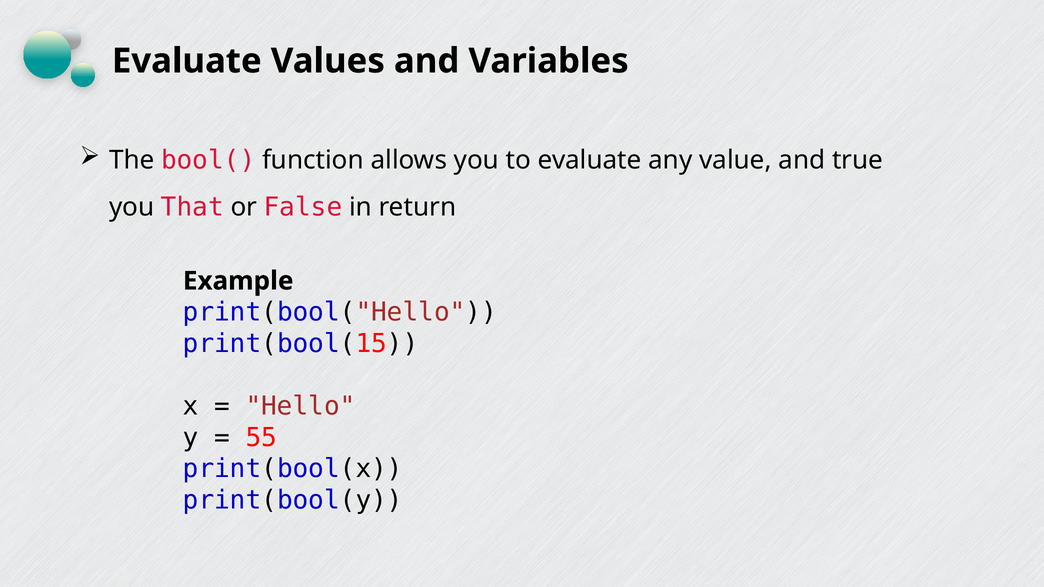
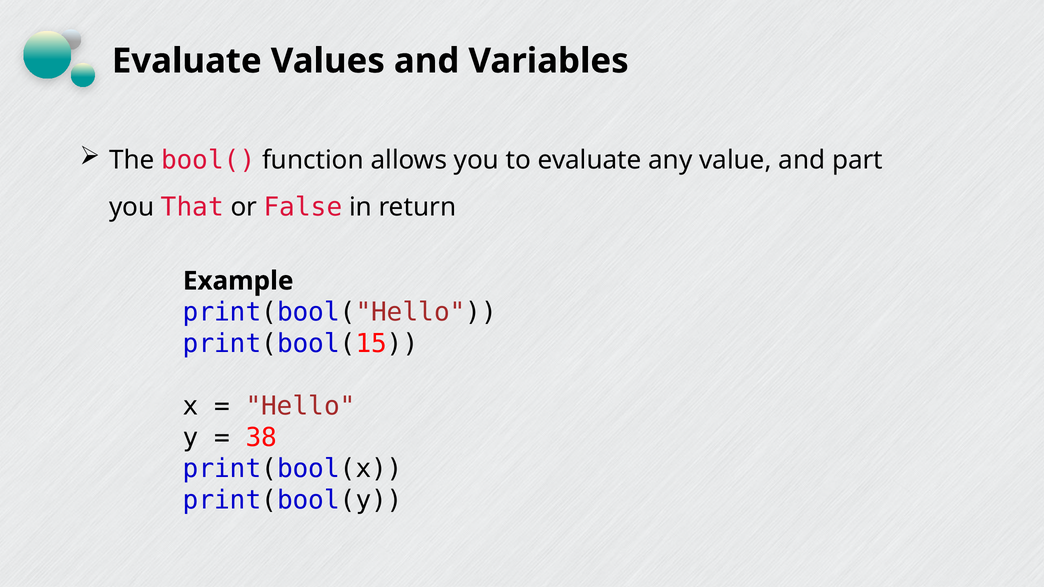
true: true -> part (857, 160)
55: 55 -> 38 (261, 438)
